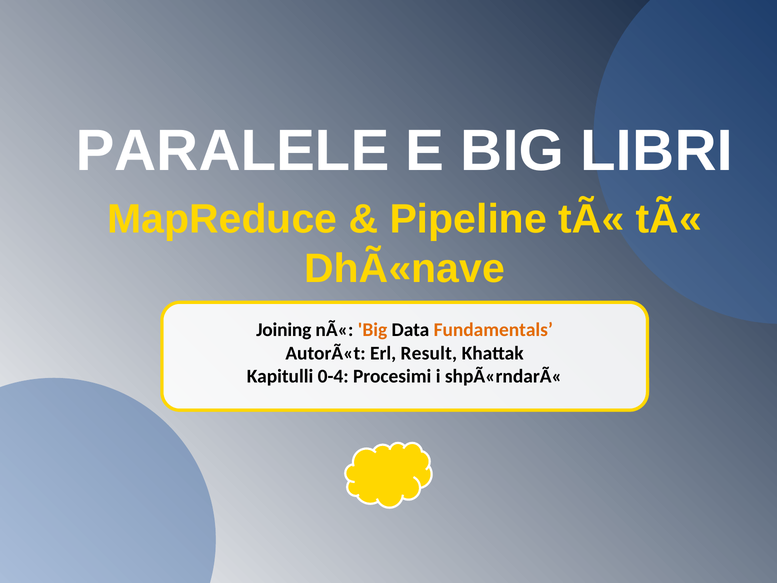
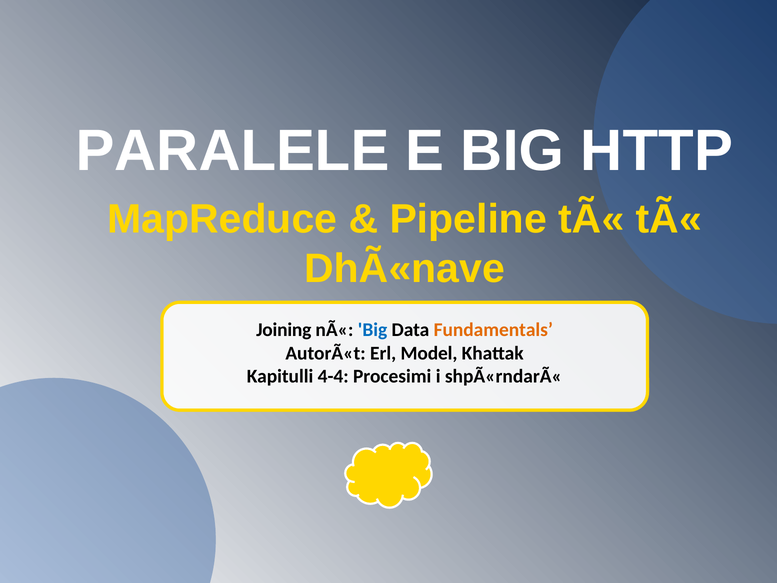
LIBRI: LIBRI -> HTTP (657, 151)
Big colour: orange -> blue (373, 330)
Result: Result -> Model (429, 353)
0-4: 0-4 -> 4-4 (333, 376)
